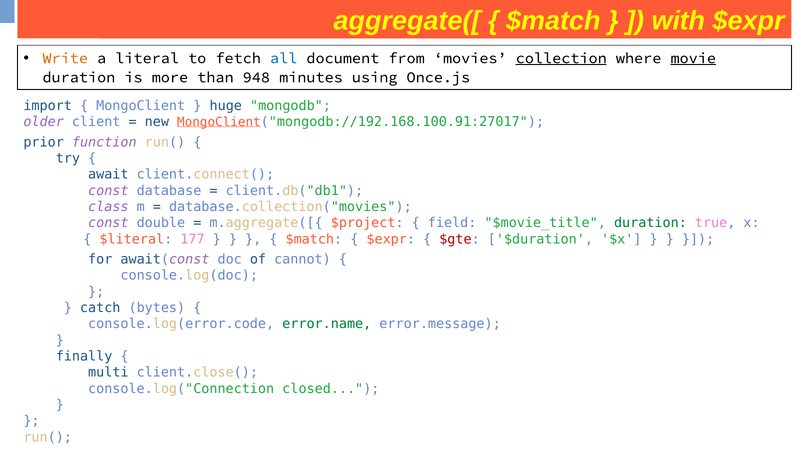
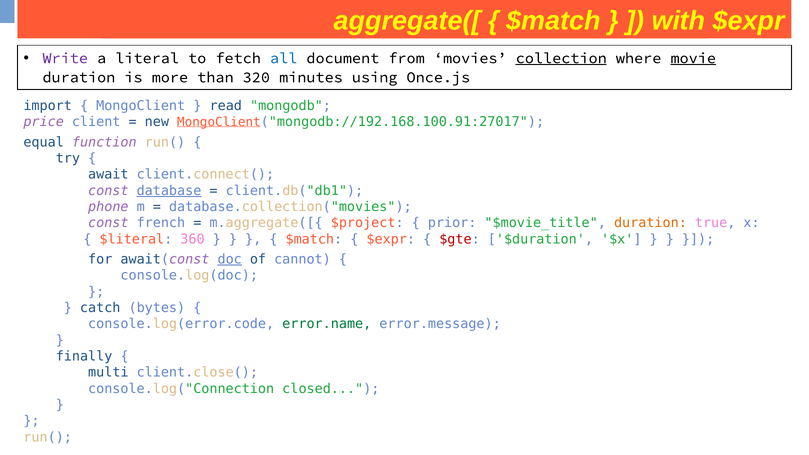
Write colour: orange -> purple (65, 58)
948: 948 -> 320 (256, 77)
huge: huge -> read (226, 106)
older: older -> price (44, 122)
prior: prior -> equal (44, 142)
database underline: none -> present (169, 191)
class: class -> phone (108, 207)
double: double -> french (161, 223)
field: field -> prior (452, 223)
duration colour: green -> orange (650, 223)
177: 177 -> 360 (193, 239)
doc underline: none -> present (230, 259)
